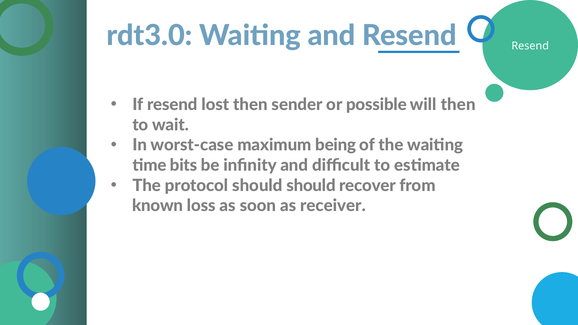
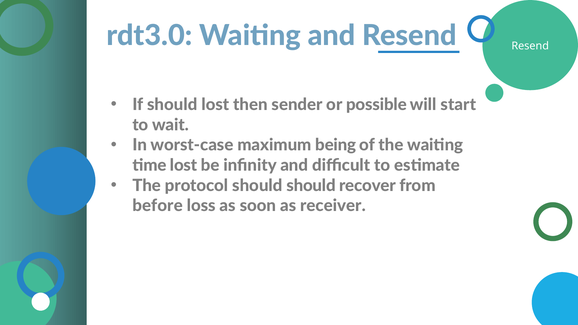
If resend: resend -> should (172, 105)
will then: then -> start (458, 105)
time bits: bits -> lost (184, 165)
known: known -> before (158, 206)
